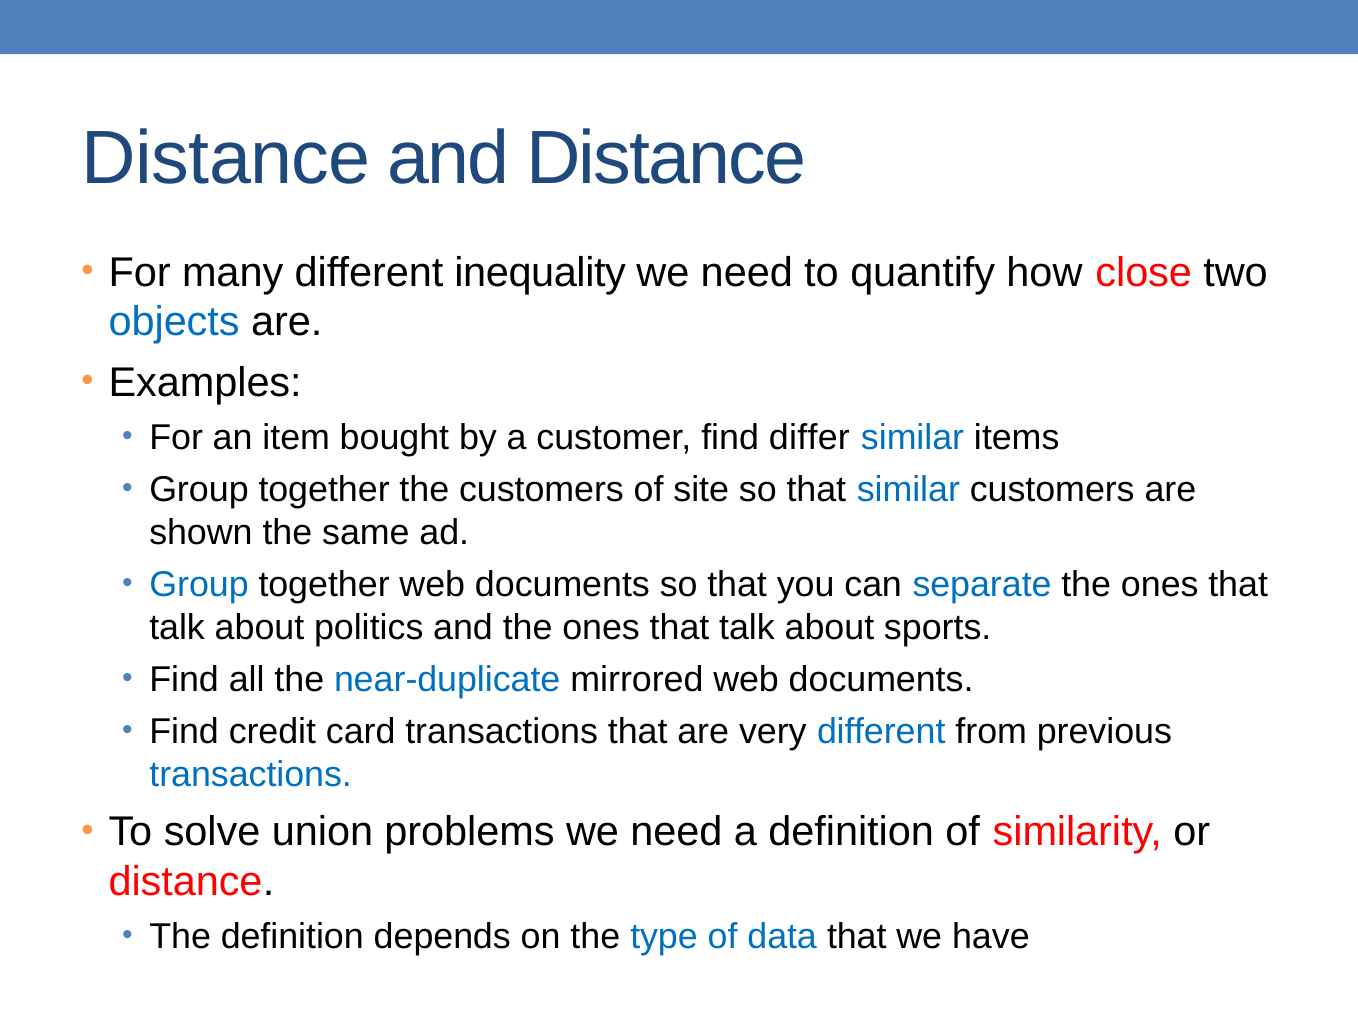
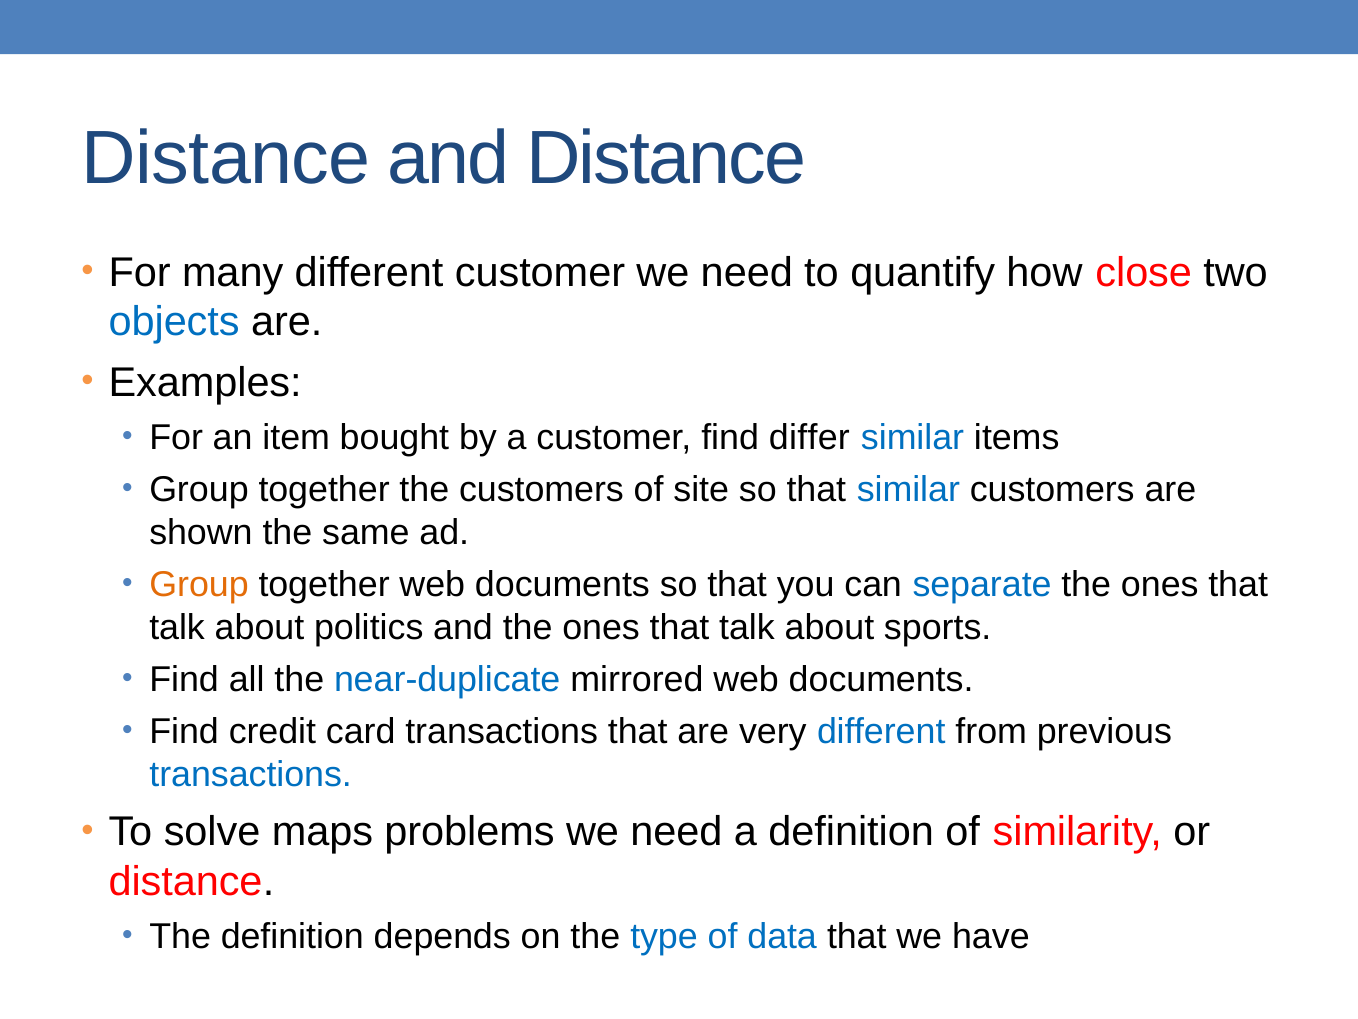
different inequality: inequality -> customer (540, 272)
Group colour: blue -> orange (199, 584)
union: union -> maps (322, 832)
